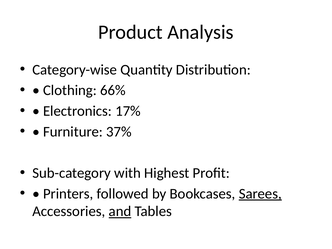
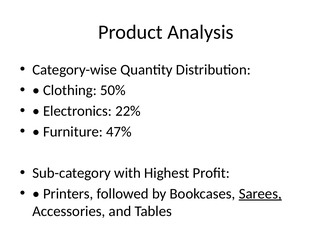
66%: 66% -> 50% (113, 90)
17%: 17% -> 22% (128, 111)
37%: 37% -> 47% (119, 132)
and underline: present -> none (120, 211)
